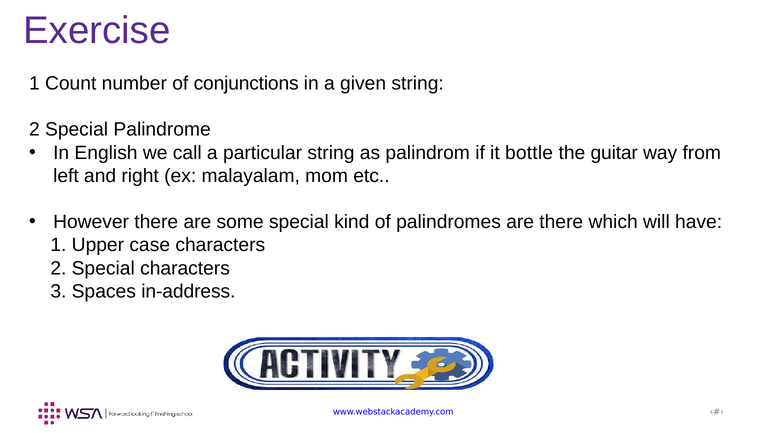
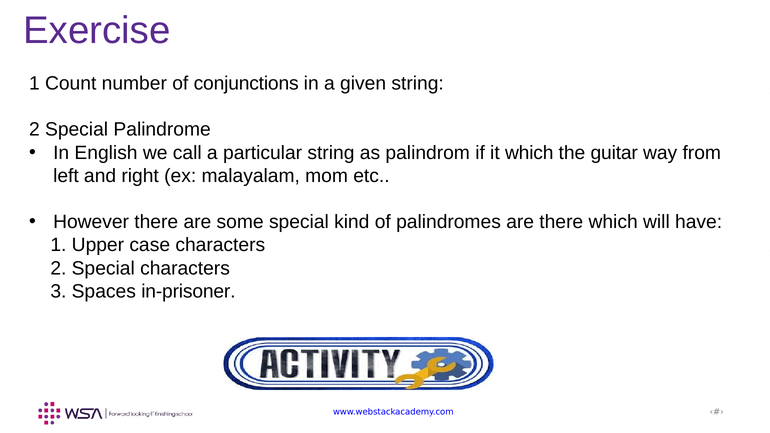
it bottle: bottle -> which (529, 153)
in-address: in-address -> in-prisoner (188, 291)
